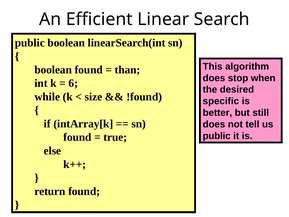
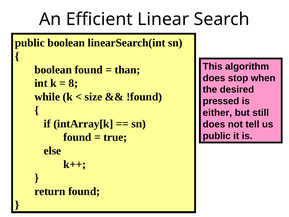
6: 6 -> 8 (73, 83)
specific: specific -> pressed (221, 101)
better: better -> either (217, 113)
